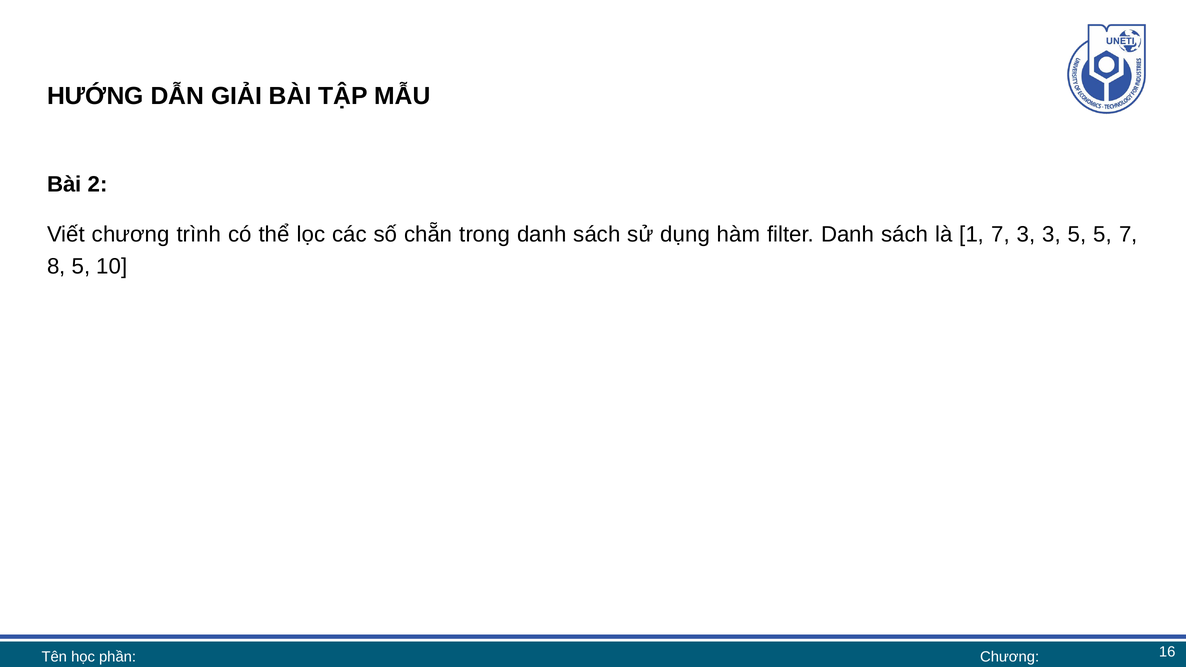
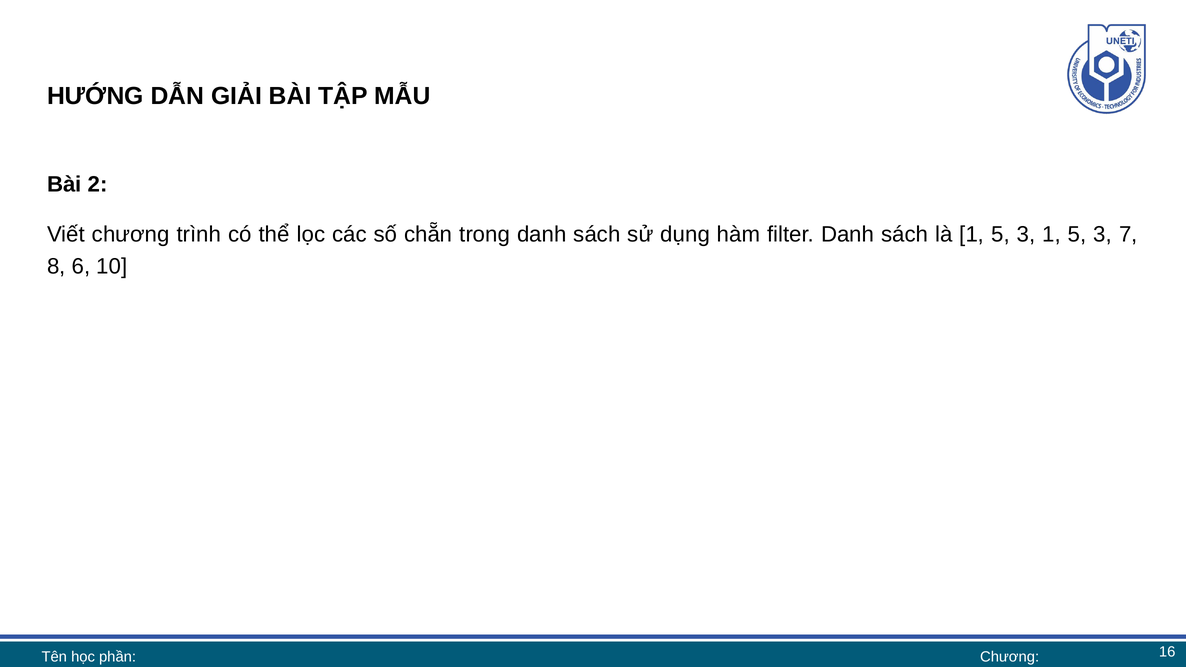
là 1 7: 7 -> 5 (1000, 235)
3 3: 3 -> 1 (1052, 235)
5: 5 -> 3 (1103, 235)
8 5: 5 -> 6 (81, 267)
